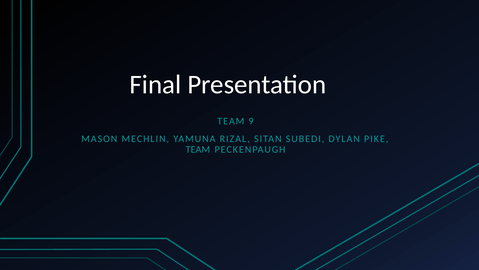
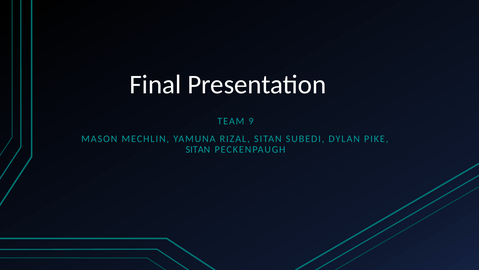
TEAM: TEAM -> SITAN (198, 149)
